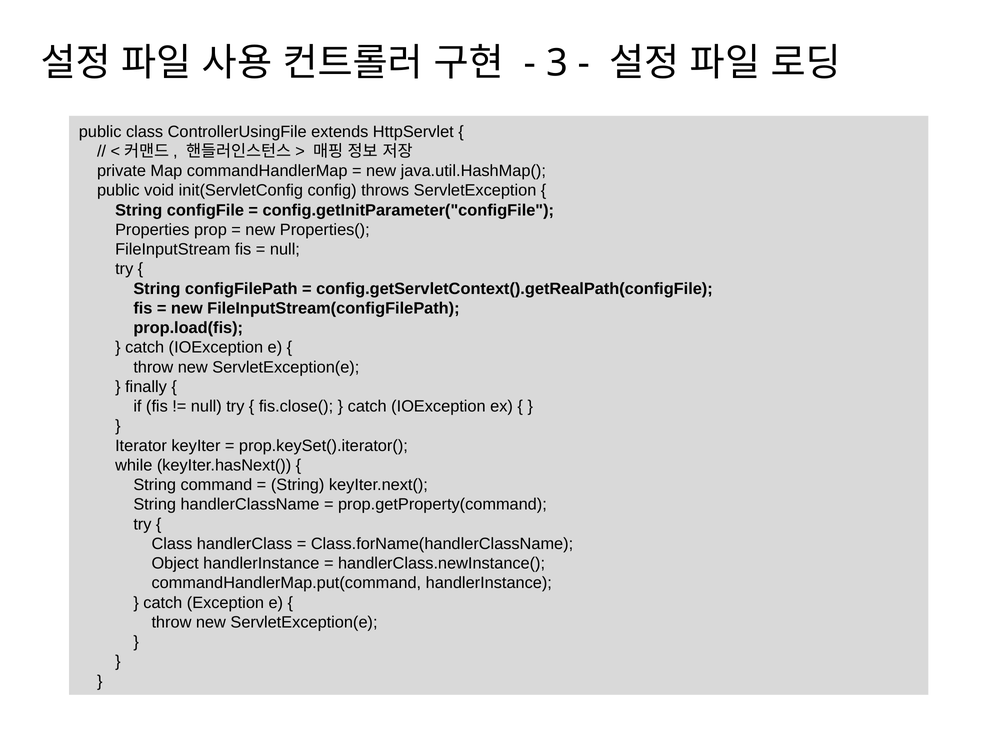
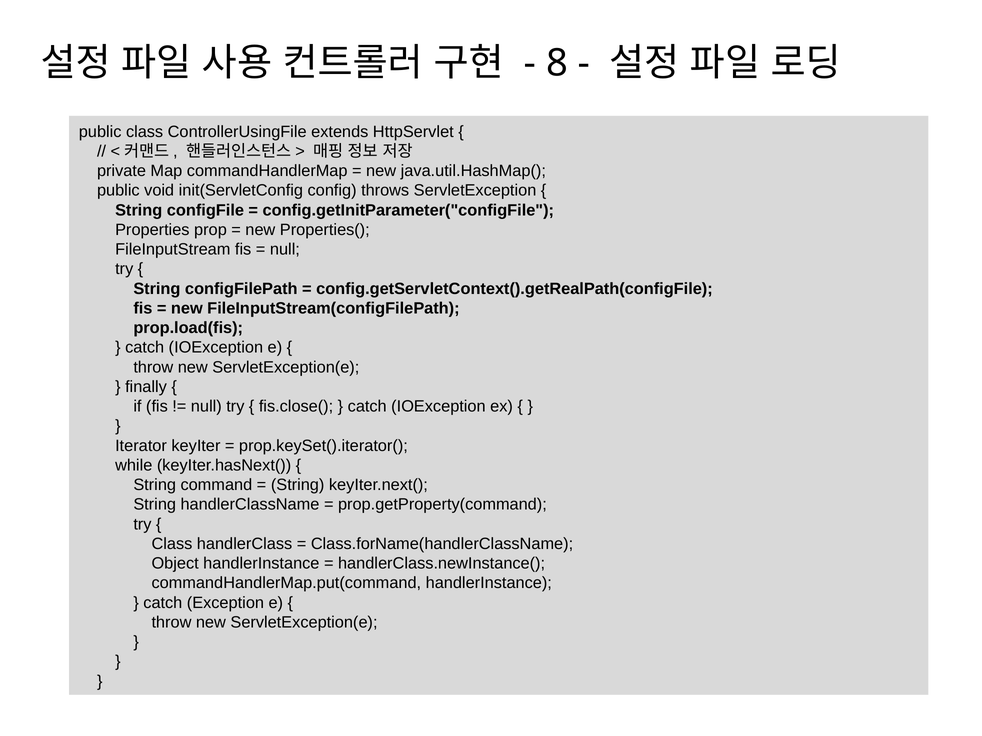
3: 3 -> 8 (557, 63)
